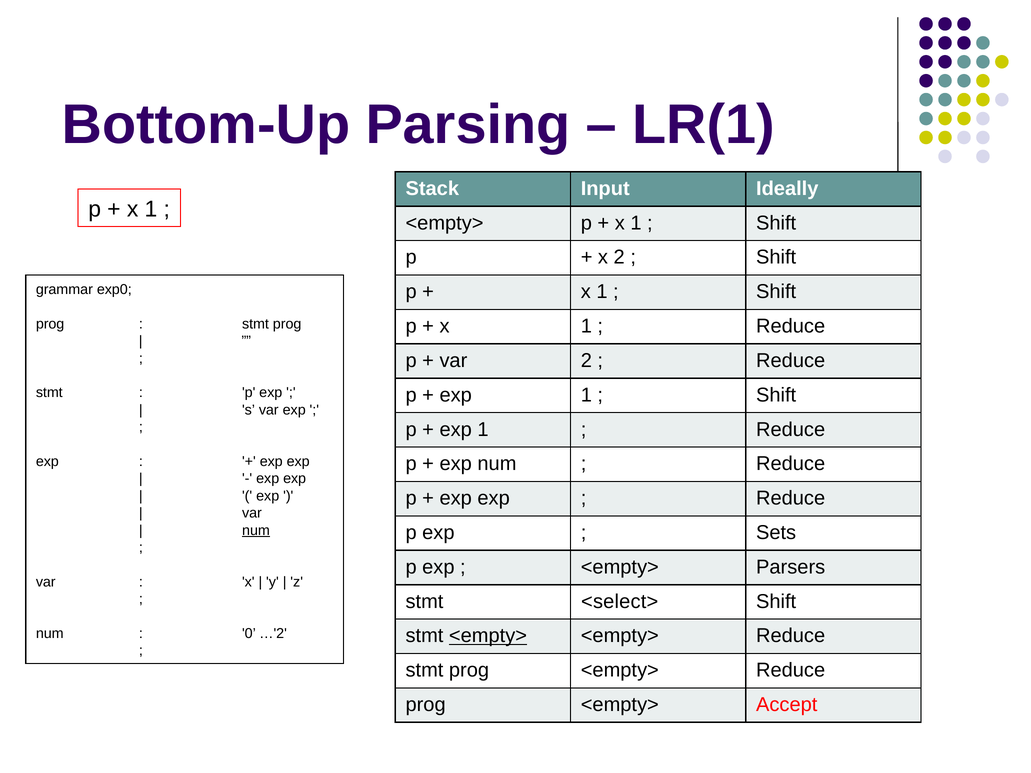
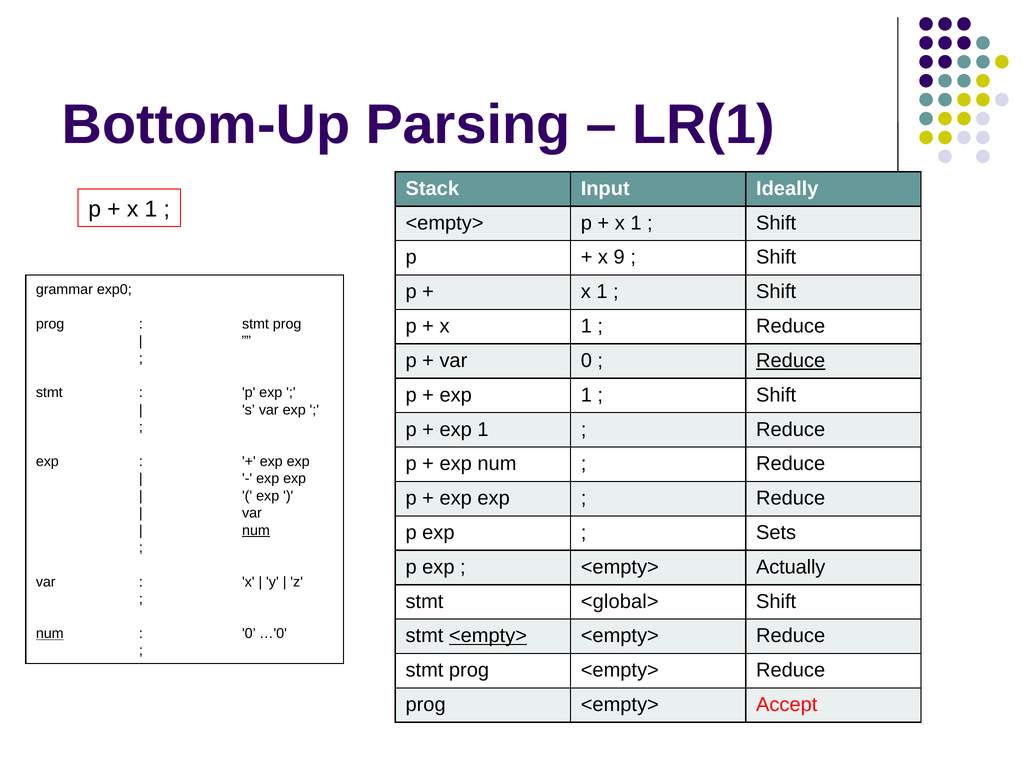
x 2: 2 -> 9 (619, 257)
var 2: 2 -> 0 (586, 361)
Reduce underline: none -> present (791, 361)
Parsers: Parsers -> Actually (791, 567)
<select>: <select> -> <global> (620, 602)
num underline: none -> present (50, 634)
…'2: …'2 -> …'0 (273, 634)
